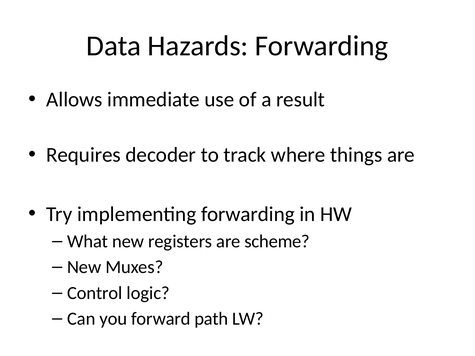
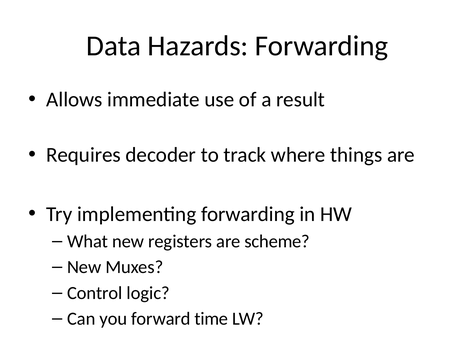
path: path -> time (211, 319)
